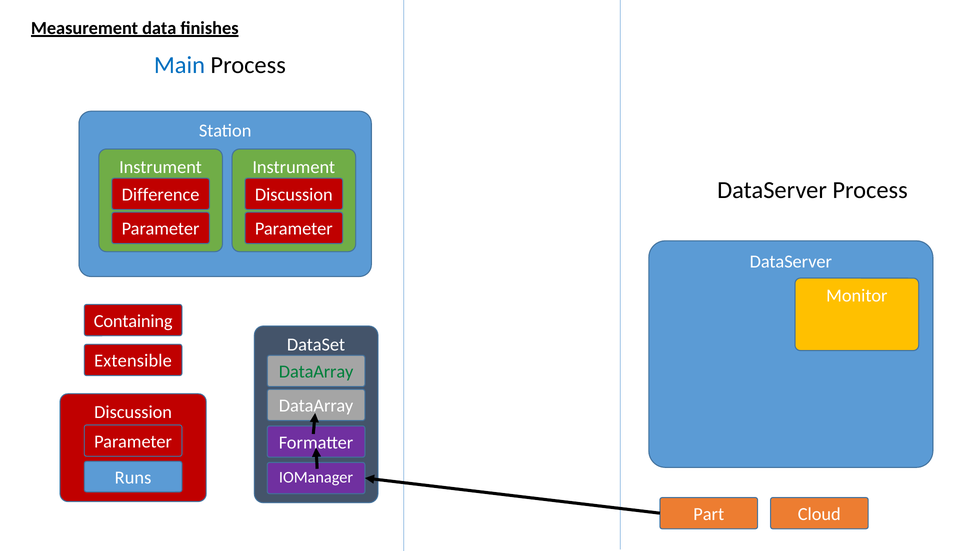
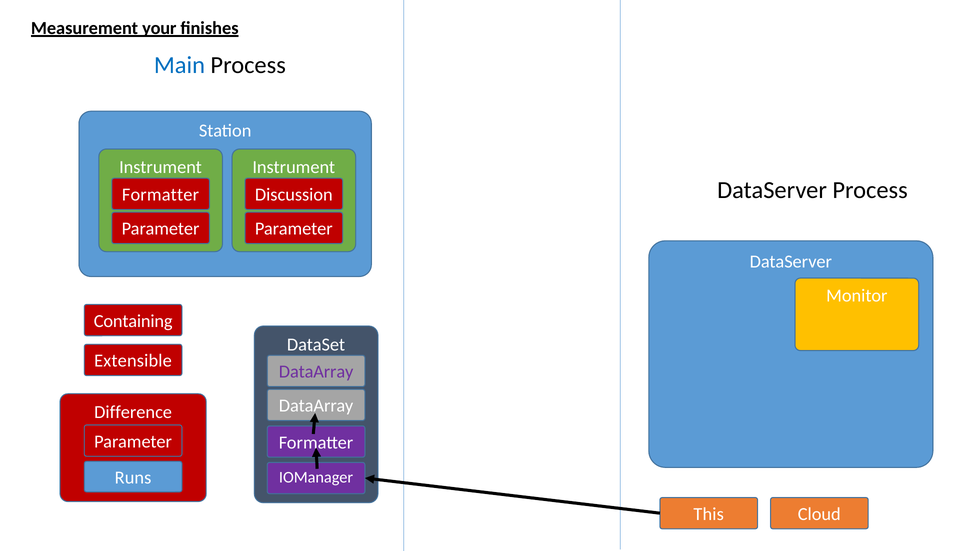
data: data -> your (159, 28)
Difference: Difference -> Formatter (160, 195)
DataArray colour: green -> purple (316, 372)
Discussion: Discussion -> Difference (133, 412)
Part: Part -> This (709, 514)
